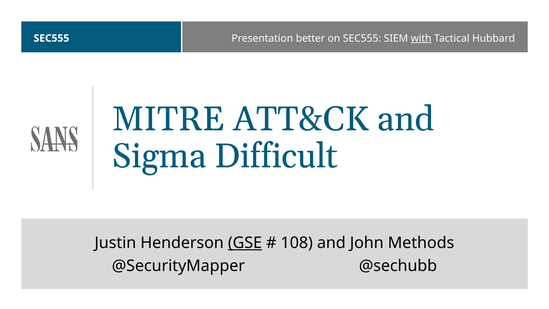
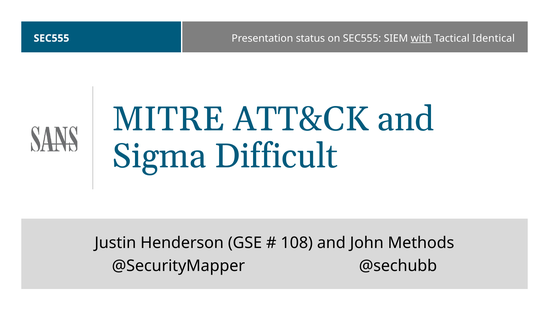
better: better -> status (310, 38)
Hubbard: Hubbard -> Identical (494, 38)
GSE underline: present -> none (245, 243)
